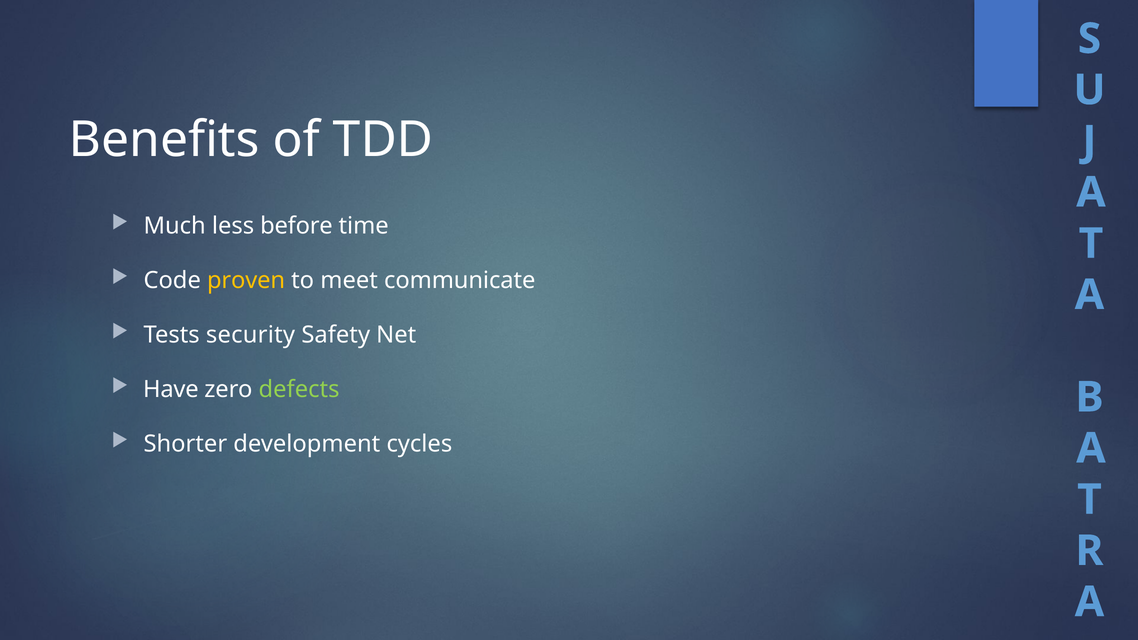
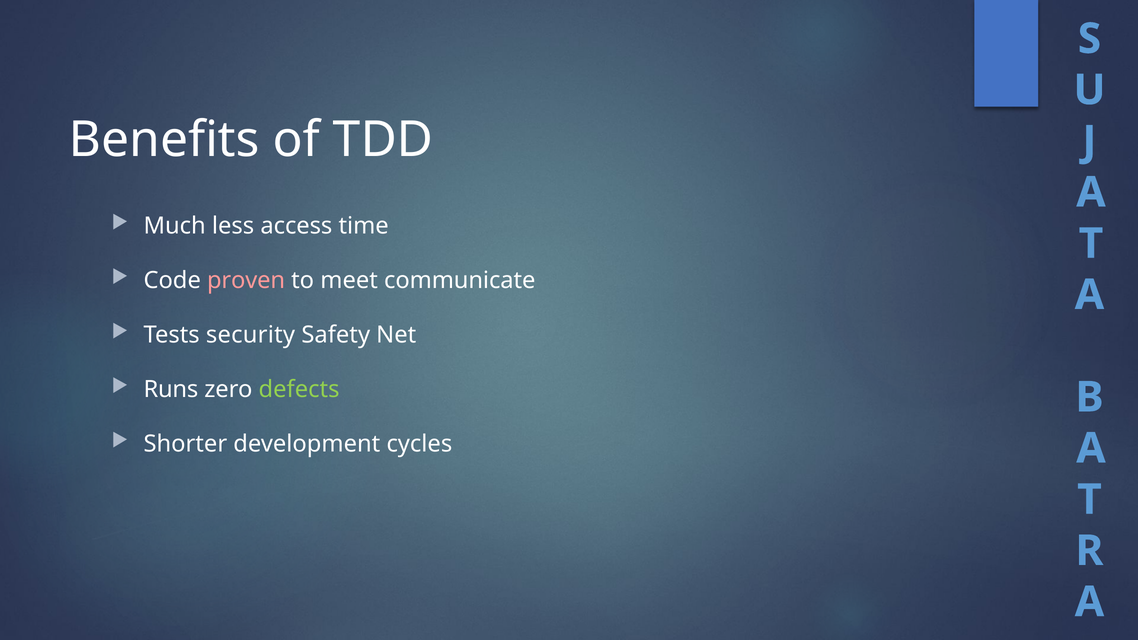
before: before -> access (296, 226)
proven colour: yellow -> pink (246, 281)
Have: Have -> Runs (171, 390)
